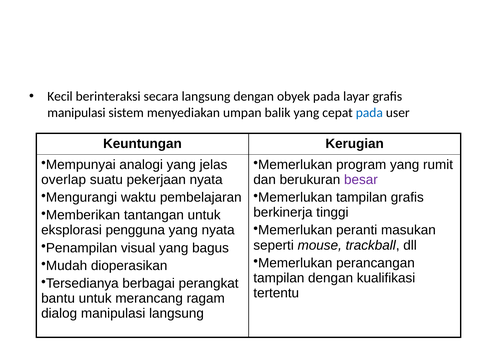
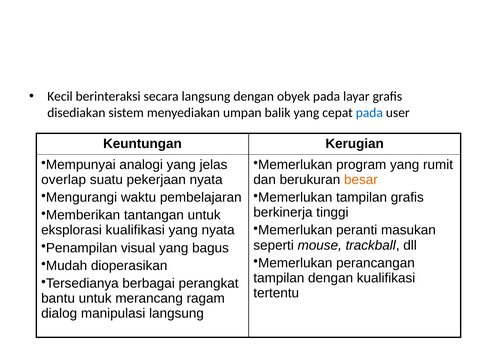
manipulasi: manipulasi -> disediakan (76, 113)
besar colour: purple -> orange (361, 180)
eksplorasi pengguna: pengguna -> kualifikasi (135, 230)
